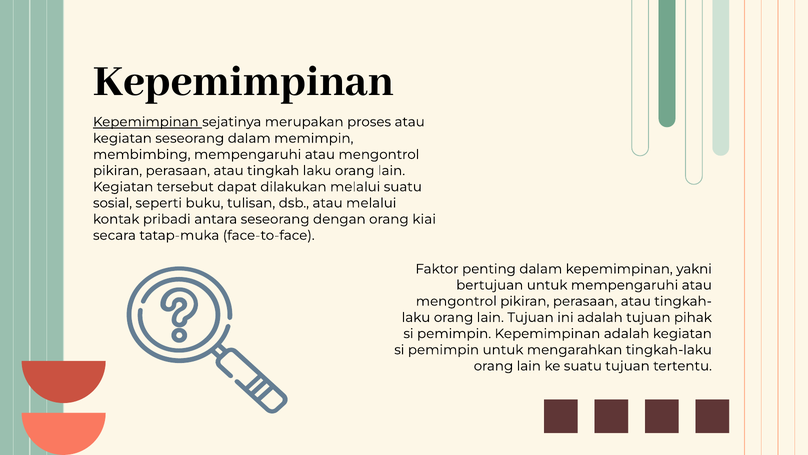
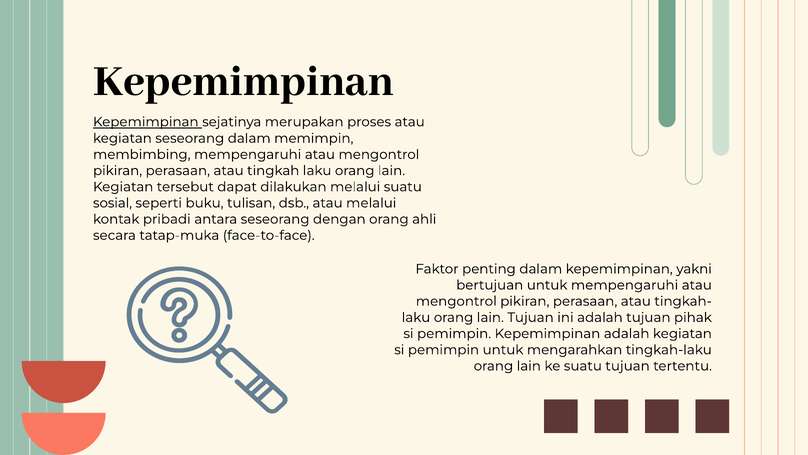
kiai: kiai -> ahli (424, 219)
